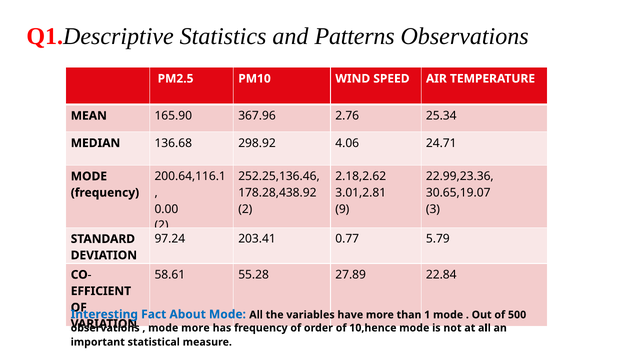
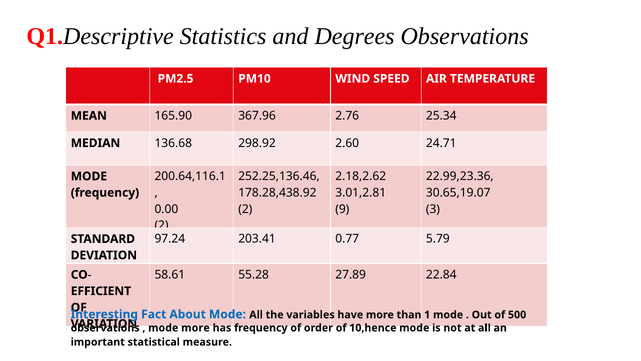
Patterns: Patterns -> Degrees (355, 36)
4.06: 4.06 -> 2.60 (347, 143)
